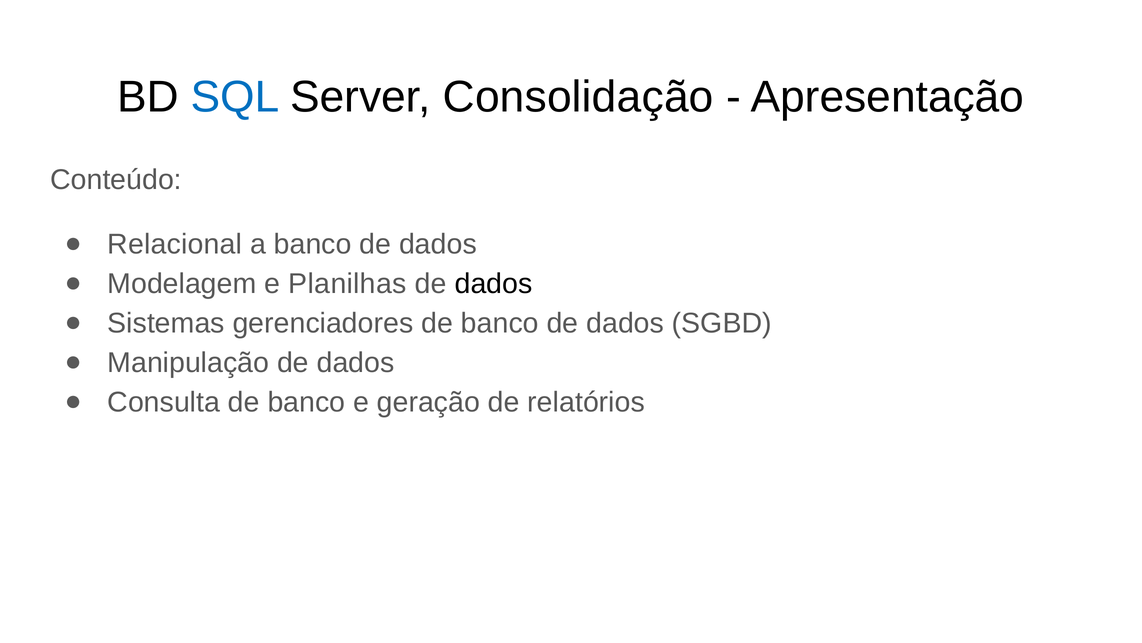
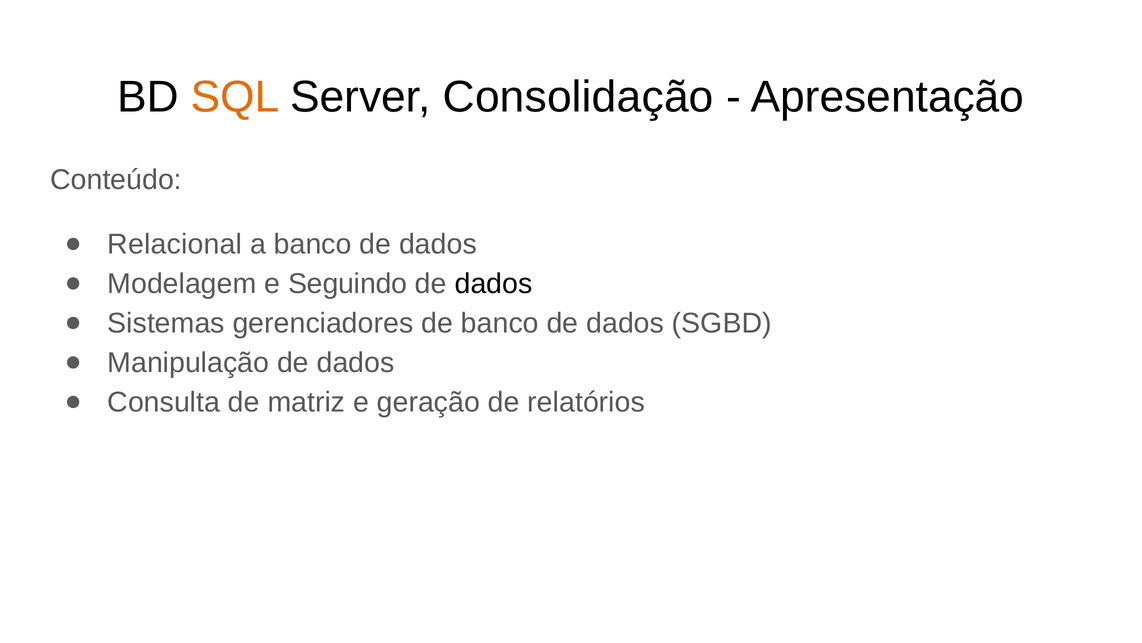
SQL colour: blue -> orange (235, 97)
Planilhas: Planilhas -> Seguindo (348, 284)
Consulta de banco: banco -> matriz (306, 402)
